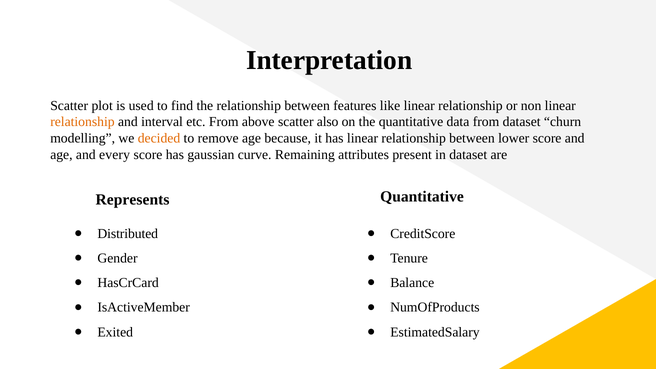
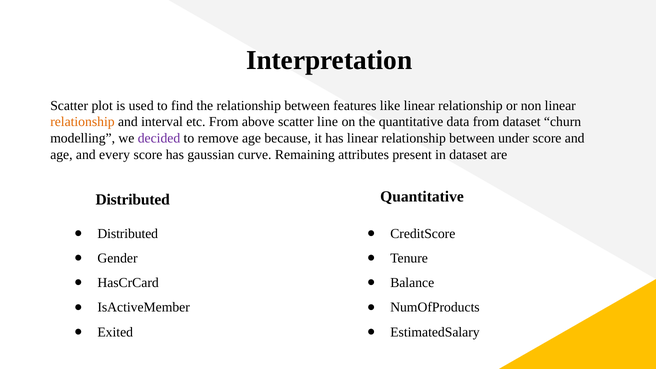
also: also -> line (328, 122)
decided colour: orange -> purple (159, 138)
lower: lower -> under (514, 138)
Represents: Represents -> Distributed (133, 200)
